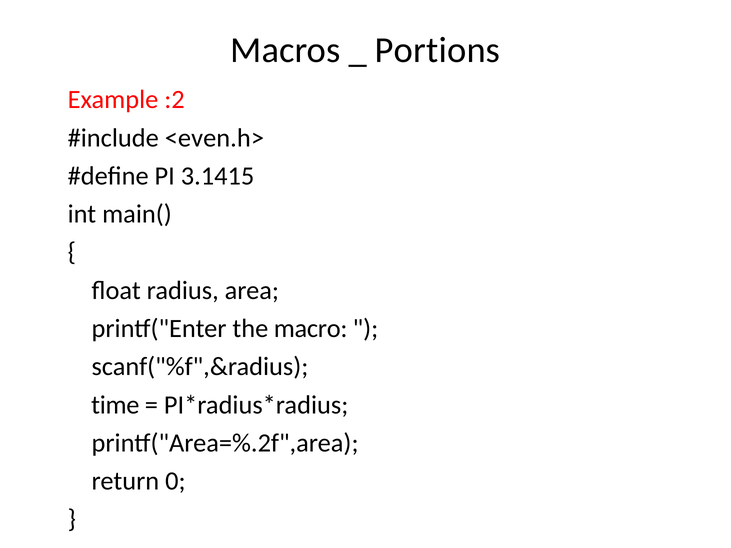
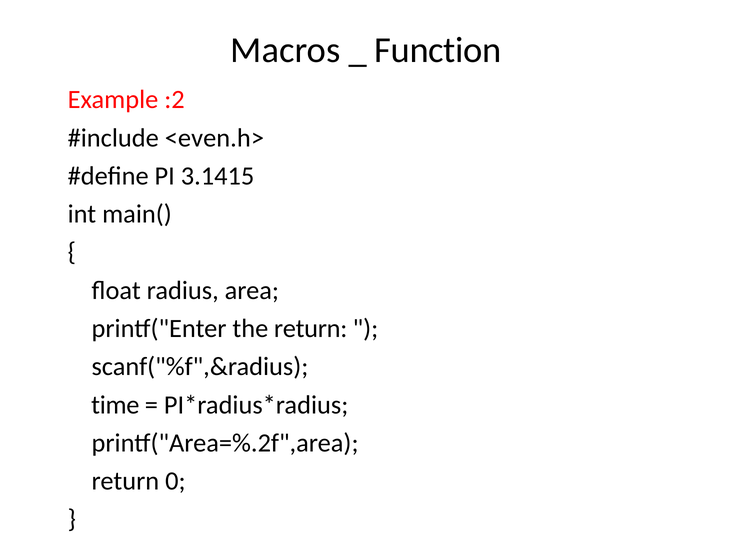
Portions: Portions -> Function (438, 50)
the macro: macro -> return (311, 329)
